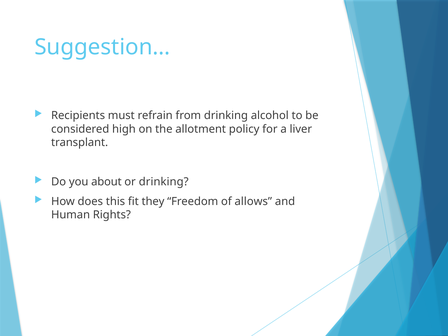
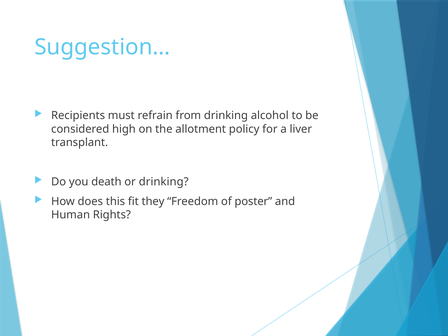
about: about -> death (106, 182)
allows: allows -> poster (253, 201)
